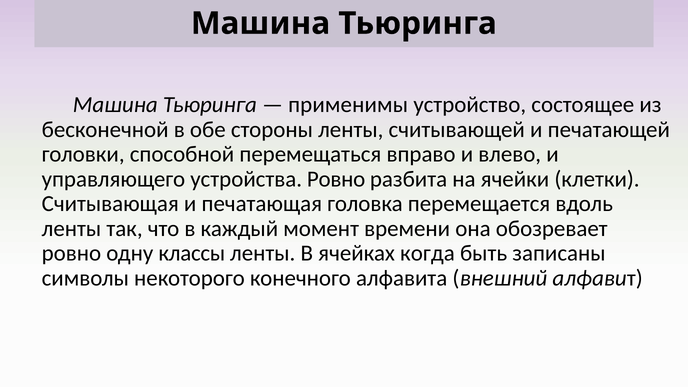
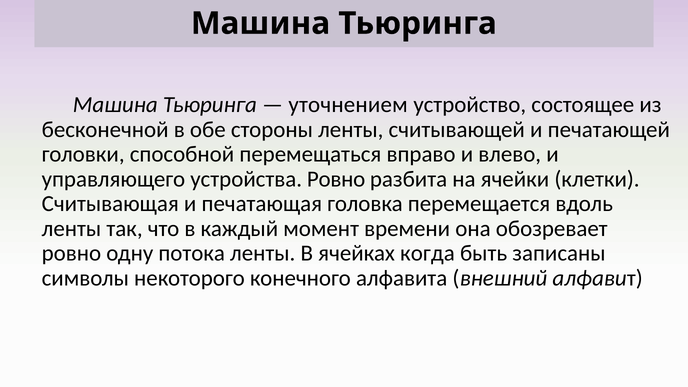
применимы: применимы -> уточнением (348, 105)
классы: классы -> потока (192, 253)
